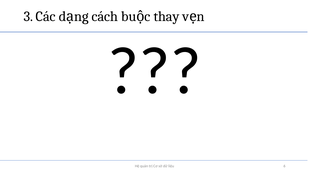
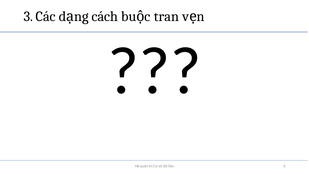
thay: thay -> tran (166, 16)
